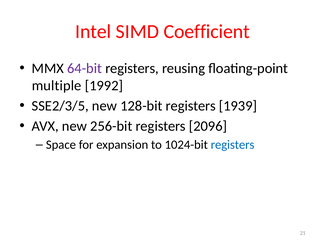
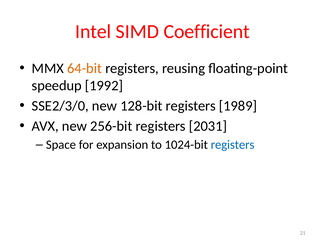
64-bit colour: purple -> orange (85, 68)
multiple: multiple -> speedup (57, 86)
SSE2/3/5: SSE2/3/5 -> SSE2/3/0 (60, 106)
1939: 1939 -> 1989 (238, 106)
2096: 2096 -> 2031 (208, 126)
